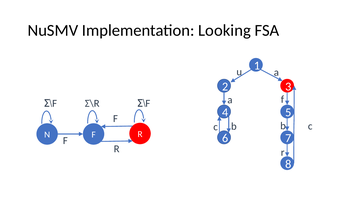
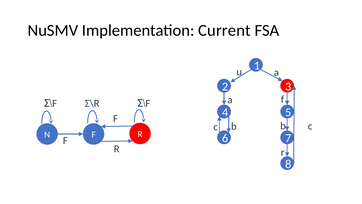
Looking: Looking -> Current (224, 30)
